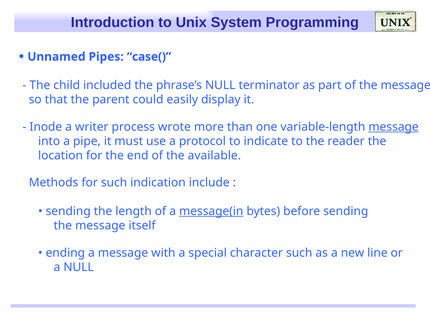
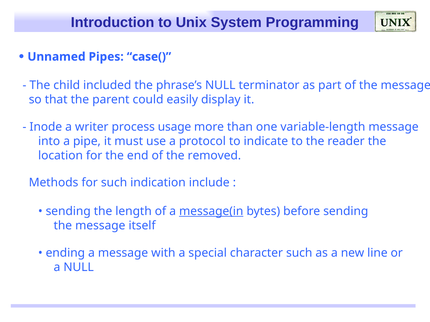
wrote: wrote -> usage (175, 127)
message underline: present -> none (394, 127)
available: available -> removed (214, 156)
